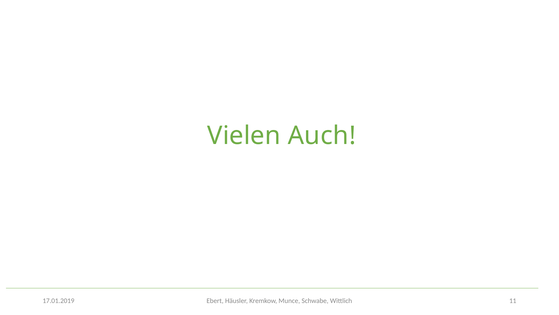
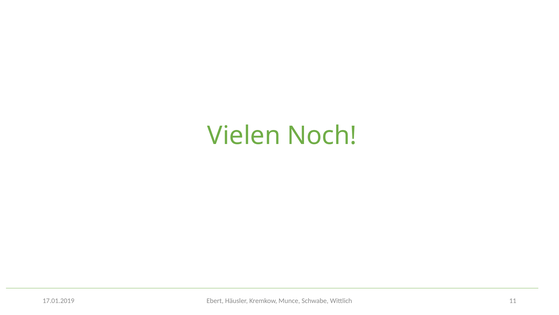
Auch: Auch -> Noch (322, 135)
